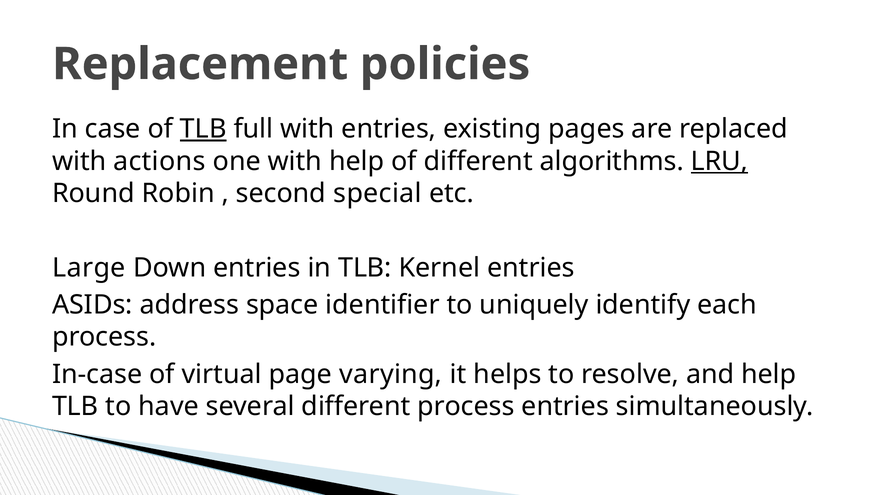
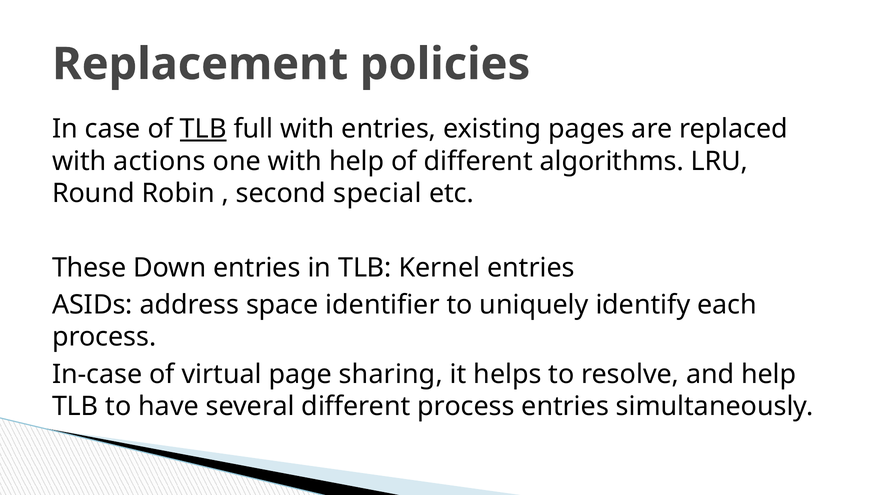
LRU underline: present -> none (720, 161)
Large: Large -> These (89, 268)
varying: varying -> sharing (391, 375)
